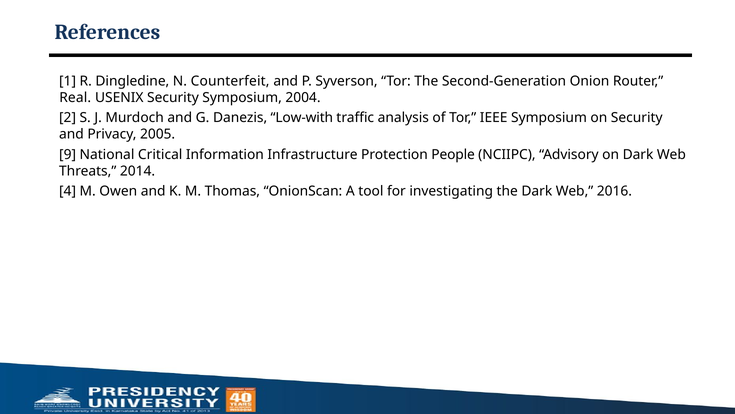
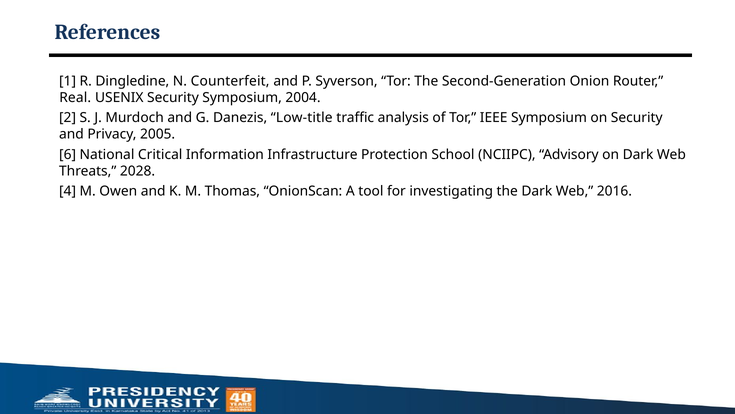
Low-with: Low-with -> Low-title (302, 118)
9: 9 -> 6 (68, 154)
People: People -> School (453, 154)
2014: 2014 -> 2028 (138, 171)
